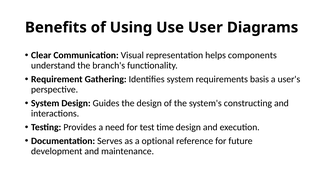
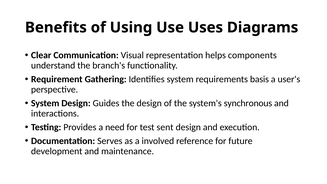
User: User -> Uses (205, 27)
constructing: constructing -> synchronous (248, 103)
time: time -> sent (165, 127)
optional: optional -> involved (158, 141)
